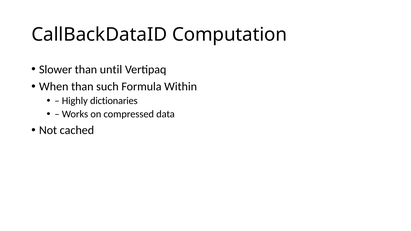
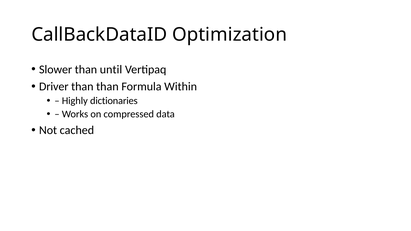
Computation: Computation -> Optimization (230, 35)
When: When -> Driver (54, 87)
than such: such -> than (107, 87)
